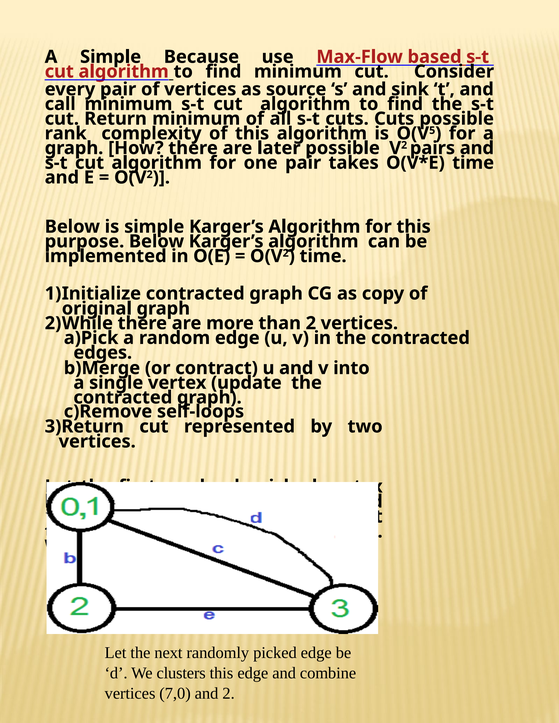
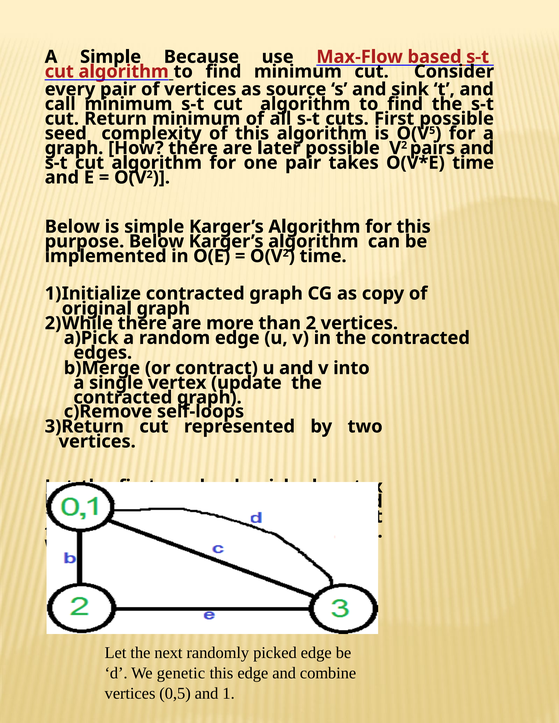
cuts Cuts: Cuts -> First (394, 119)
rank: rank -> seed (66, 133)
clusters: clusters -> genetic (181, 673)
7,0: 7,0 -> 0,5 (175, 694)
2: 2 -> 1 (229, 694)
